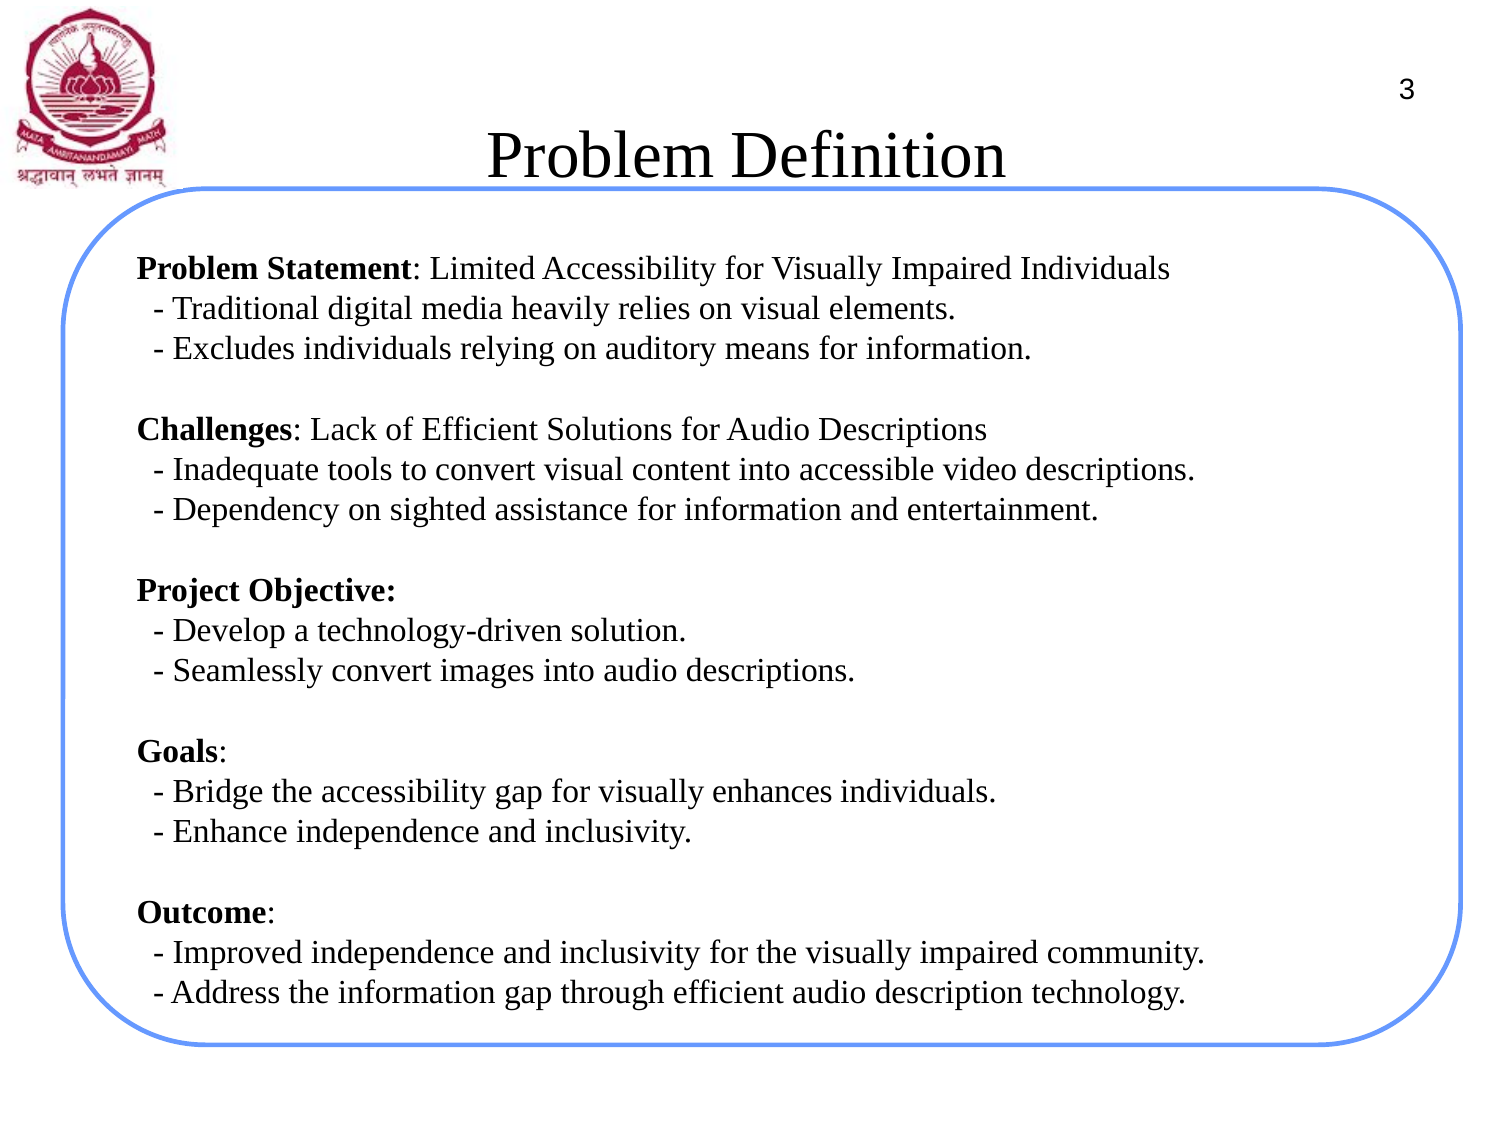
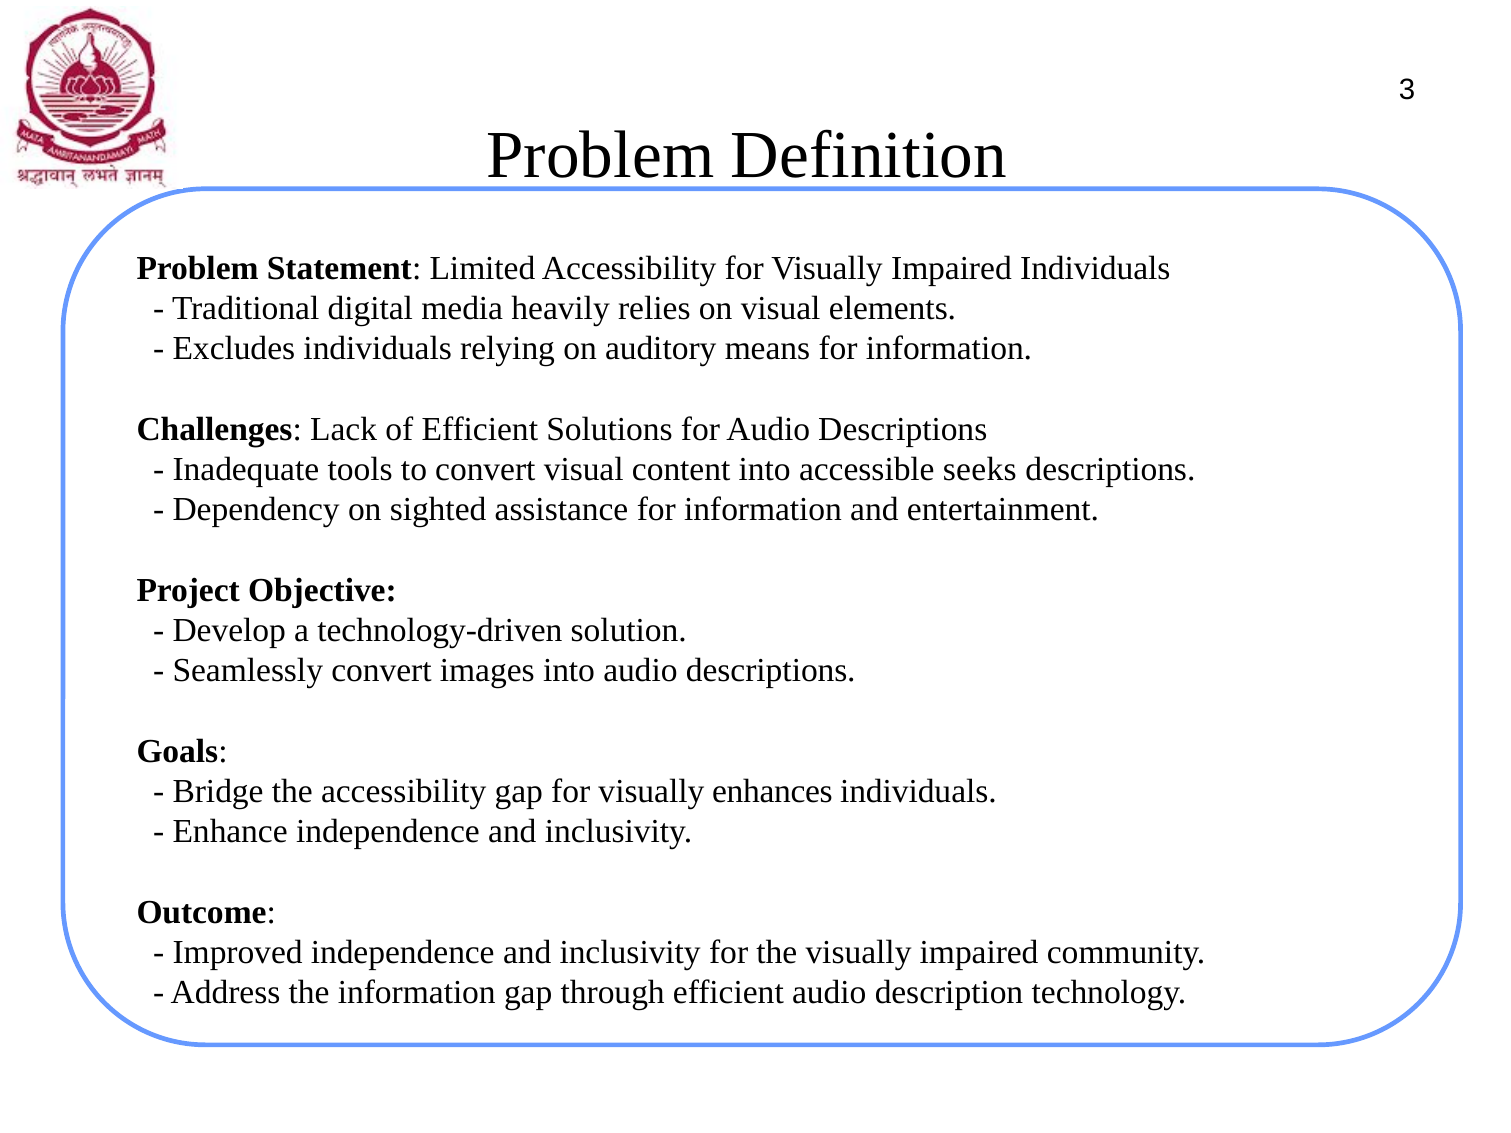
video: video -> seeks (980, 470)
